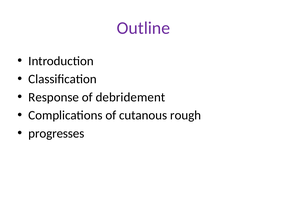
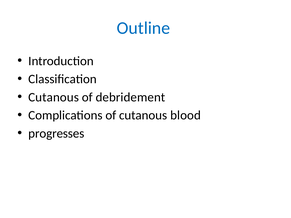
Outline colour: purple -> blue (143, 28)
Response: Response -> Cutanous (54, 97)
rough: rough -> blood (186, 115)
